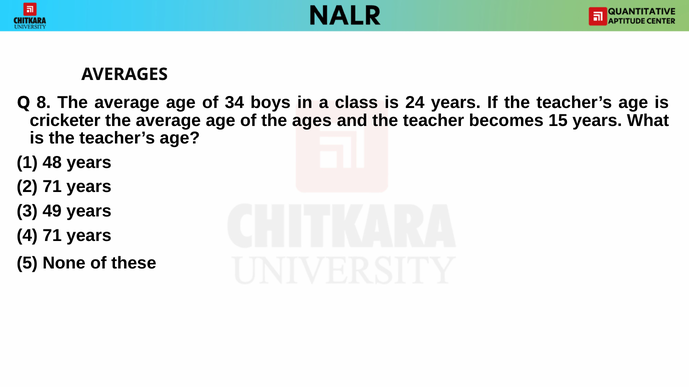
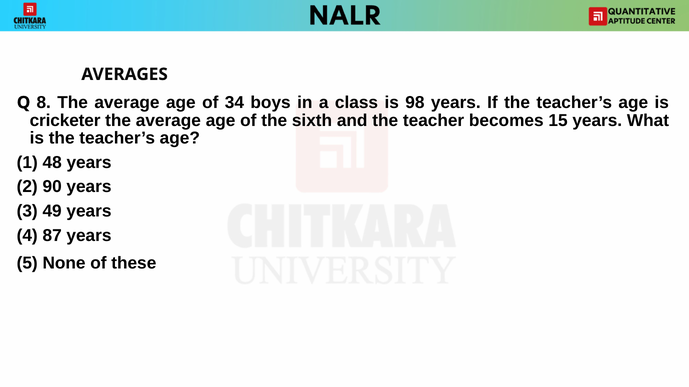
24: 24 -> 98 (415, 103)
ages: ages -> sixth (312, 121)
2 71: 71 -> 90 (52, 187)
4 71: 71 -> 87 (52, 236)
